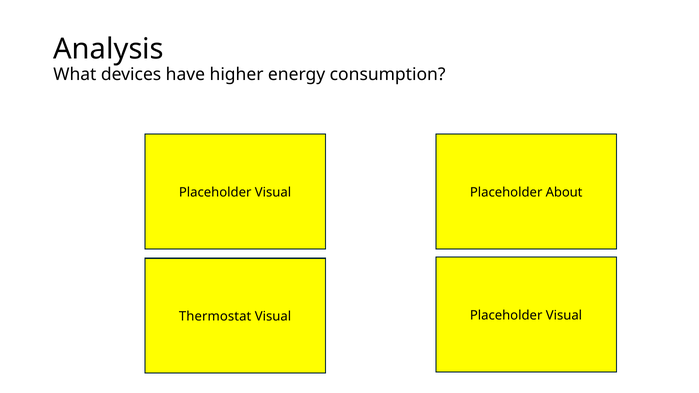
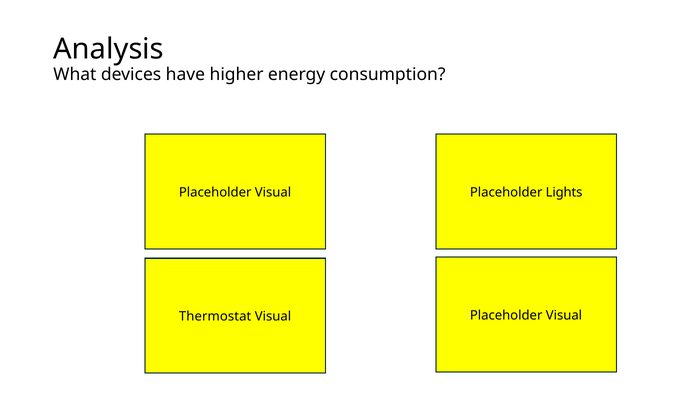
About: About -> Lights (564, 193)
